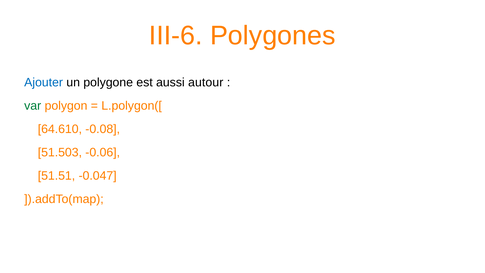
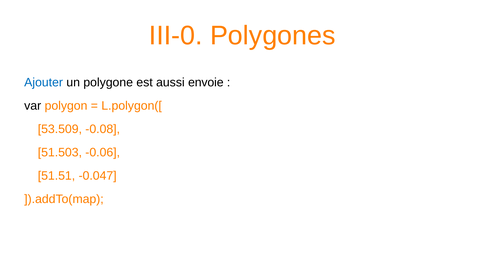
III-6: III-6 -> III-0 (176, 35)
autour: autour -> envoie (206, 82)
var colour: green -> black (33, 106)
64.610: 64.610 -> 53.509 (60, 129)
